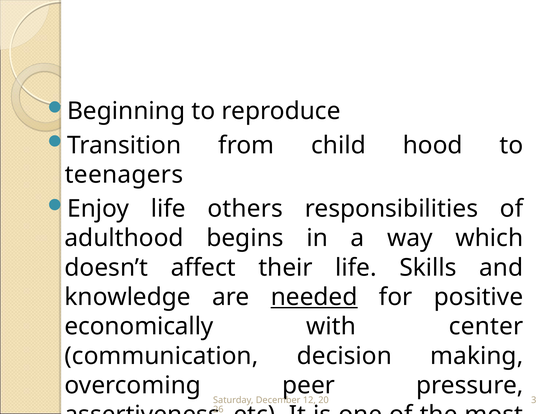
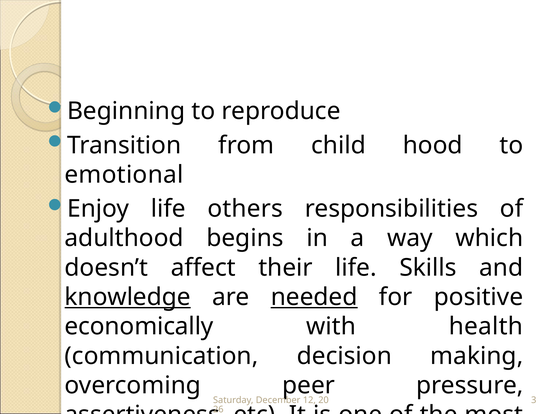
teenagers: teenagers -> emotional (124, 175)
knowledge underline: none -> present (128, 297)
center: center -> health (486, 327)
